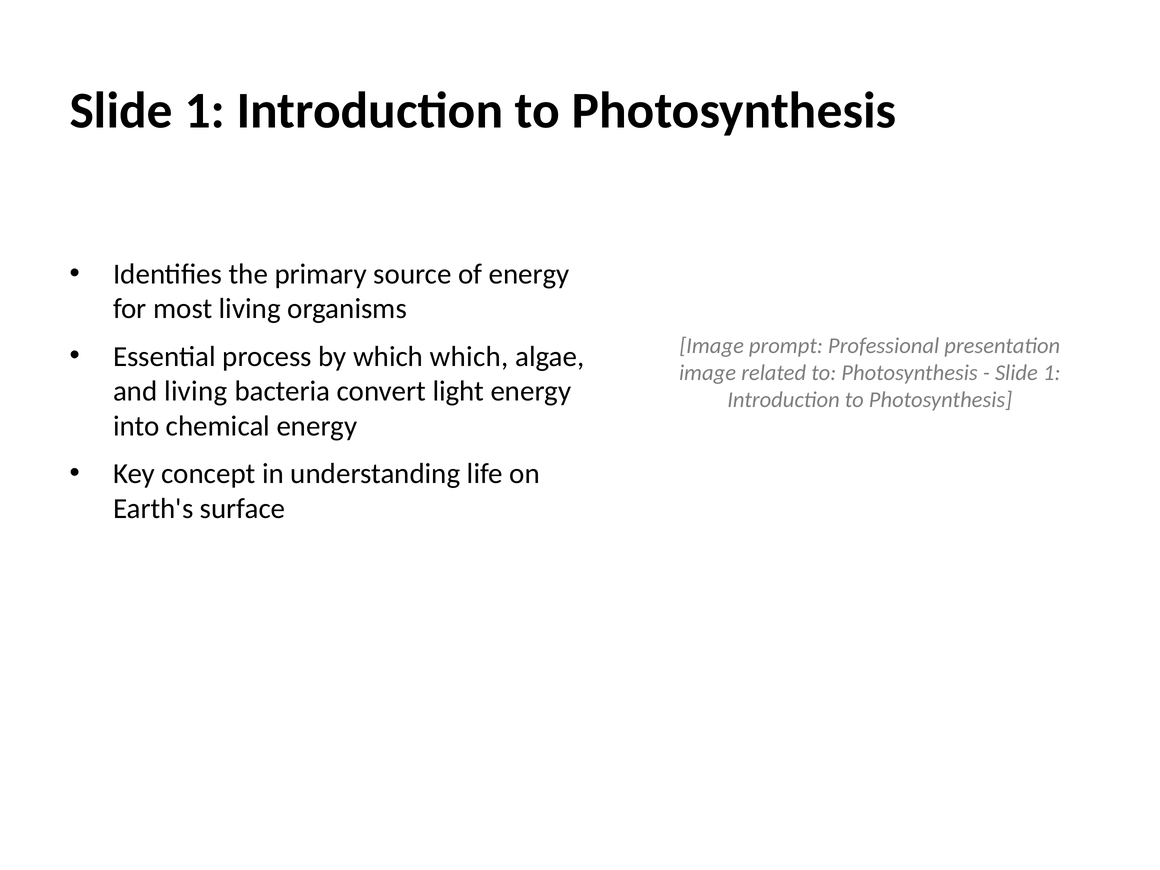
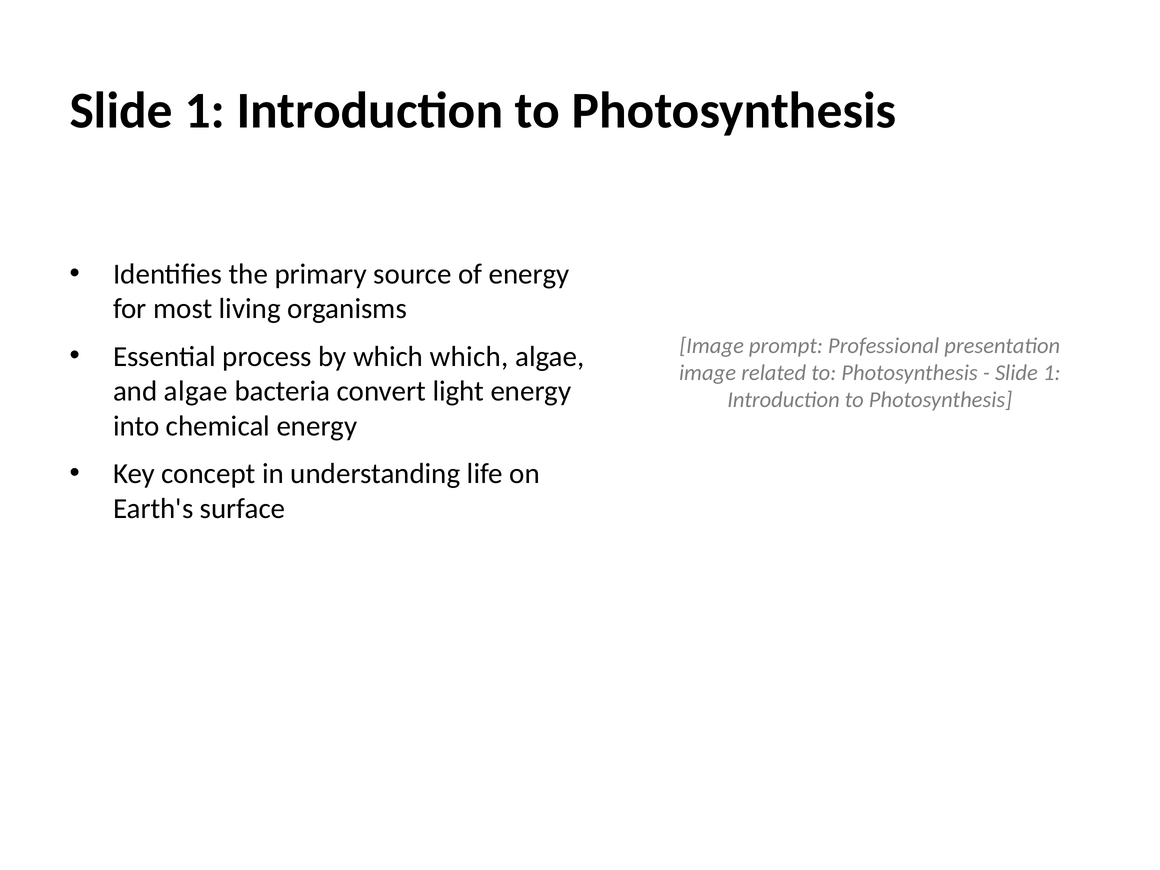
and living: living -> algae (196, 391)
